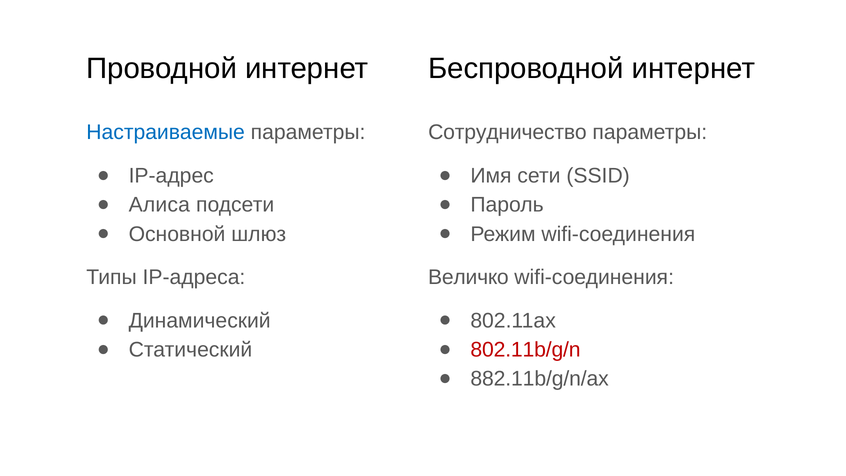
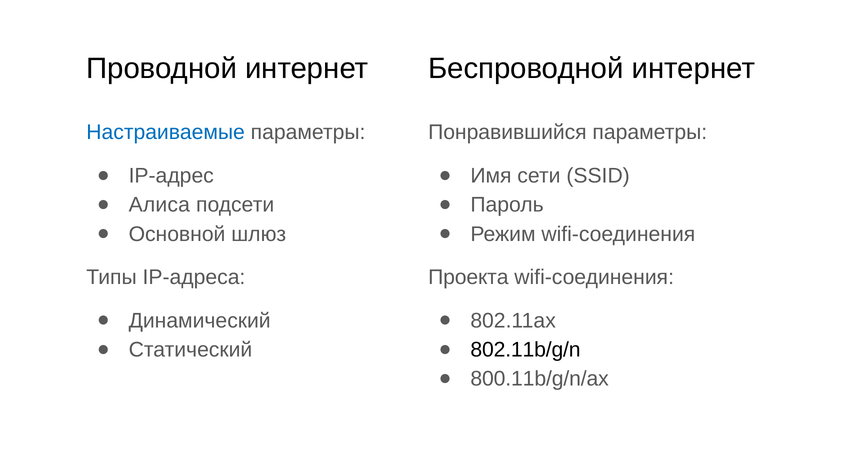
Сотрудничество: Сотрудничество -> Понравившийся (507, 132)
Величко: Величко -> Проекта (468, 277)
802.11b/g/n colour: red -> black (526, 350)
882.11b/g/n/ax: 882.11b/g/n/ax -> 800.11b/g/n/ax (540, 379)
